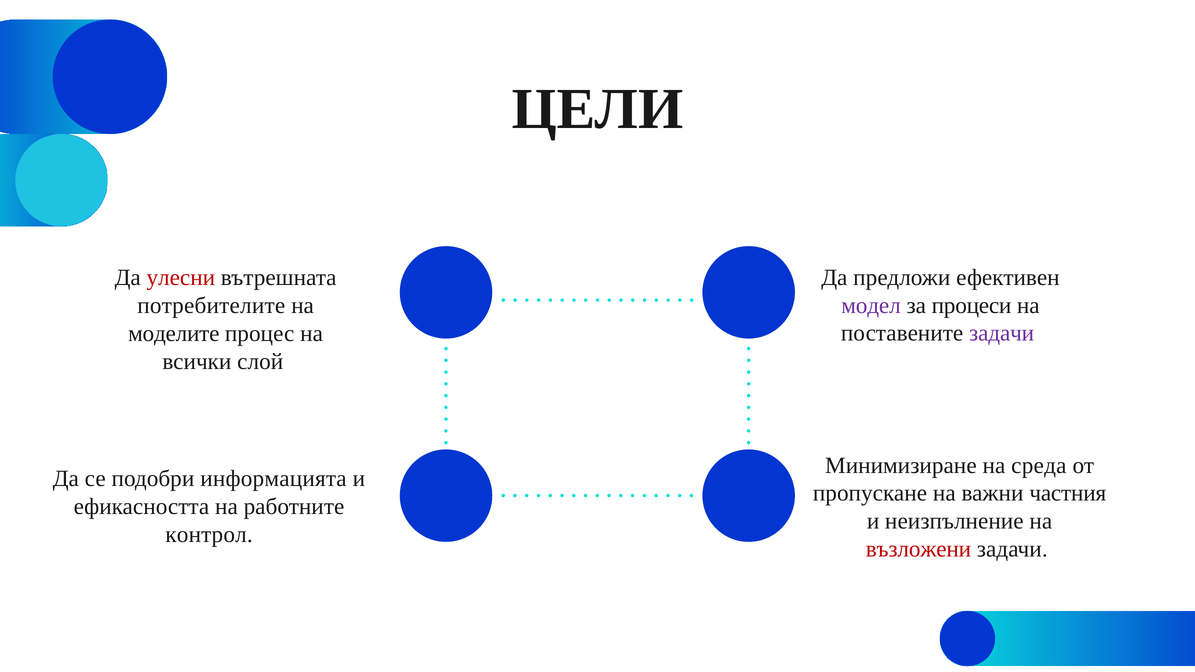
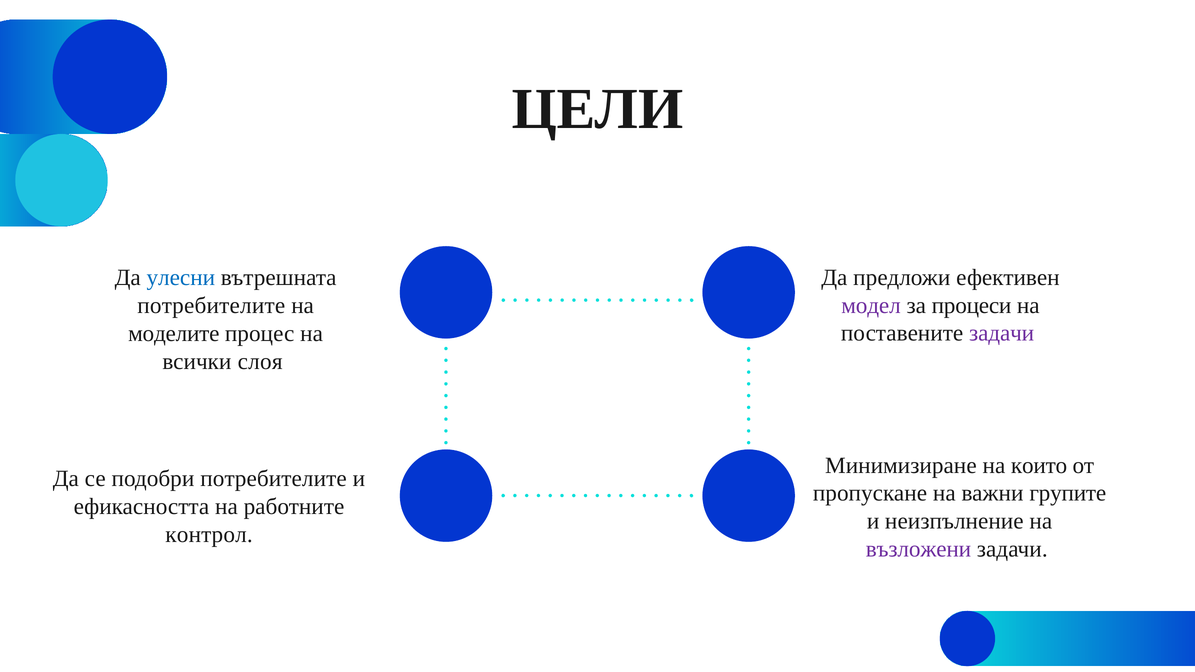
улесни colour: red -> blue (181, 278)
слой: слой -> слоя (260, 362)
среда: среда -> които (1039, 466)
подобри информацията: информацията -> потребителите (274, 479)
частния: частния -> групите (1068, 493)
възложени colour: red -> purple (918, 549)
